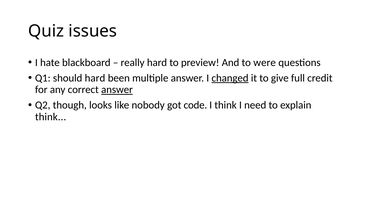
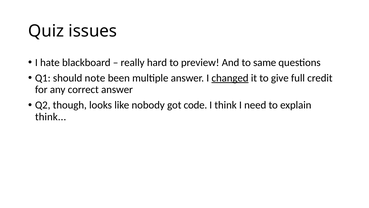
were: were -> same (265, 62)
should hard: hard -> note (95, 78)
answer underline: present -> none (117, 89)
